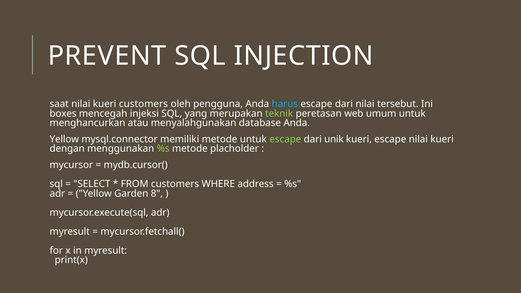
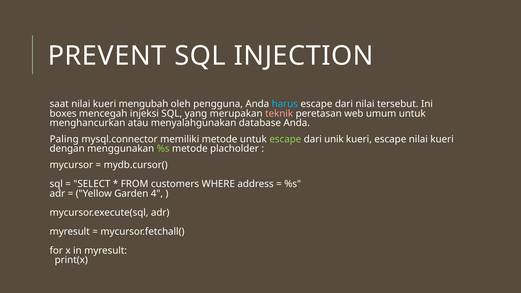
kueri customers: customers -> mengubah (144, 104)
teknik colour: light green -> pink (279, 114)
Yellow: Yellow -> Paling (64, 139)
8: 8 -> 4 (157, 194)
